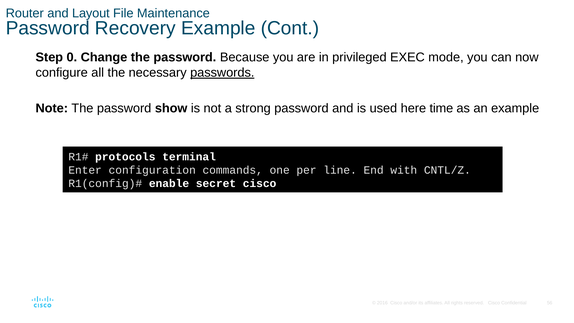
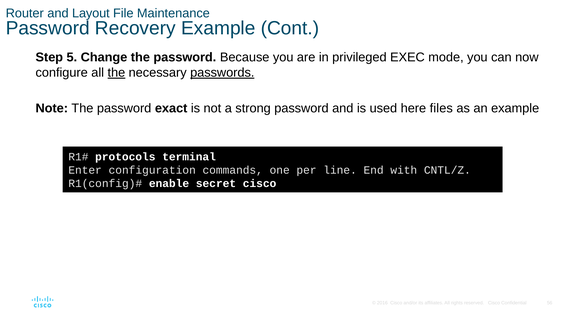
0: 0 -> 5 (72, 57)
the underline: none -> present (116, 73)
show: show -> exact (171, 108)
time: time -> files (441, 108)
